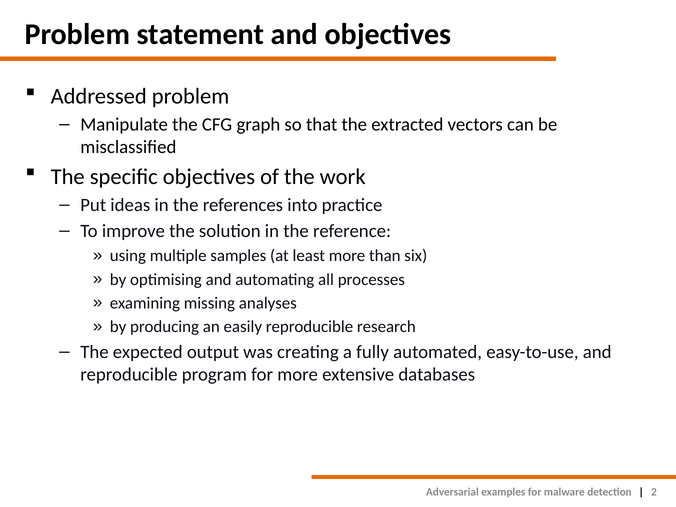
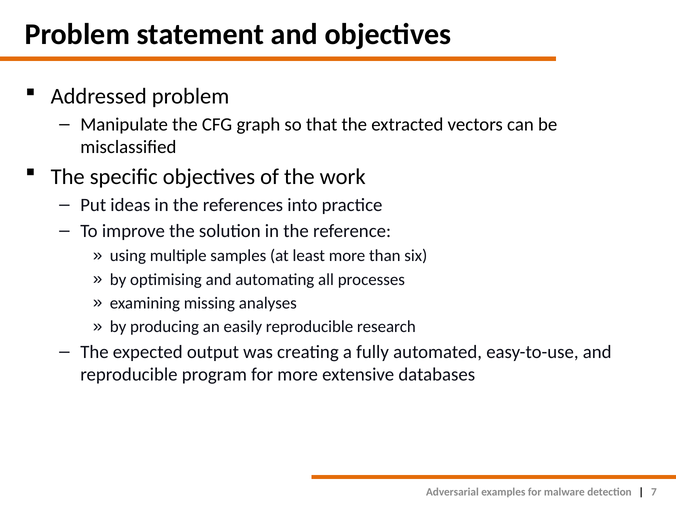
2: 2 -> 7 (654, 492)
